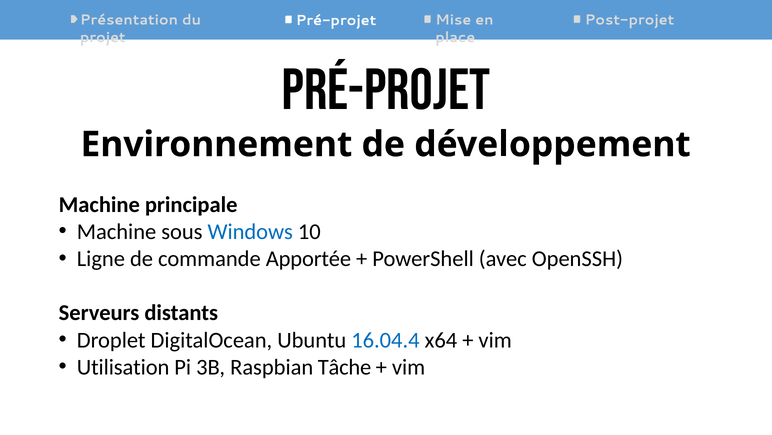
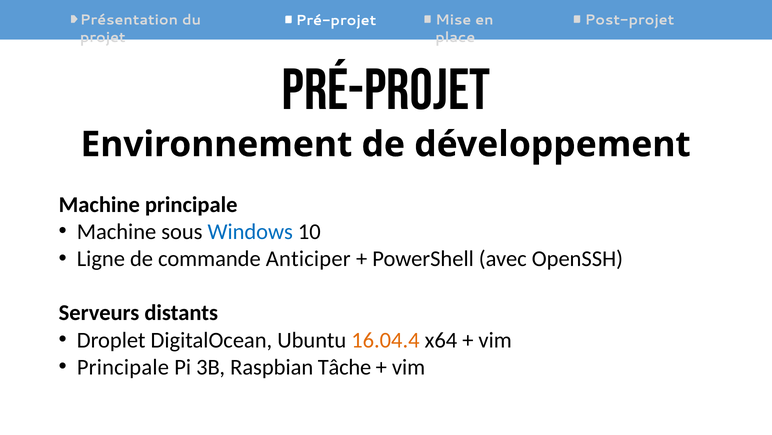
Apportée: Apportée -> Anticiper (308, 258)
16.04.4 colour: blue -> orange (385, 339)
Utilisation: Utilisation -> Principale (123, 367)
